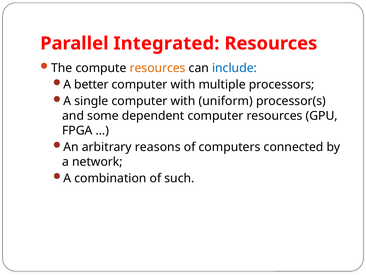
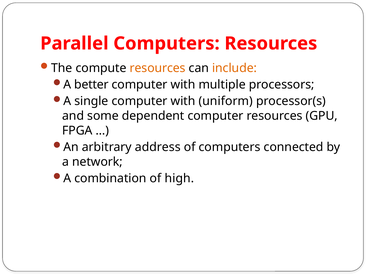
Parallel Integrated: Integrated -> Computers (166, 43)
include colour: blue -> orange (234, 68)
reasons: reasons -> address (158, 147)
such: such -> high (179, 178)
